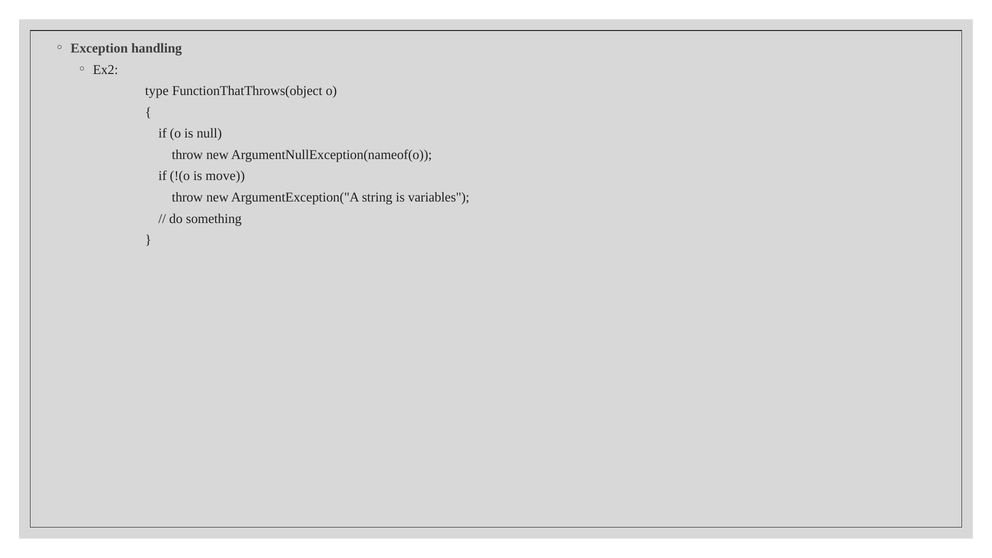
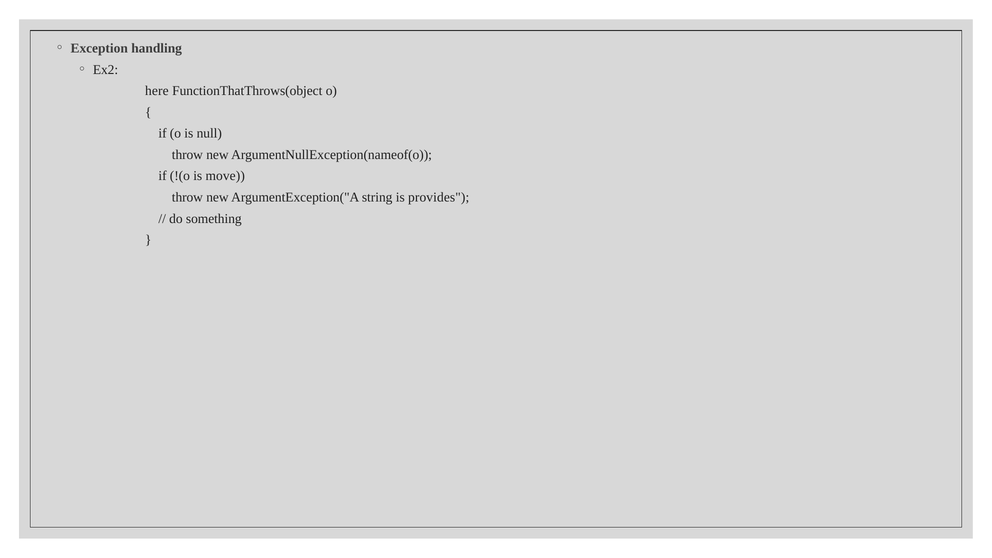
type: type -> here (157, 91)
variables: variables -> provides (439, 197)
